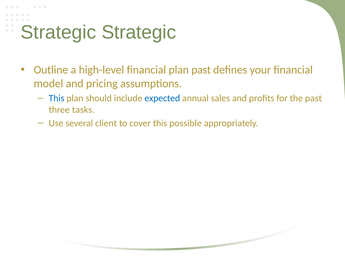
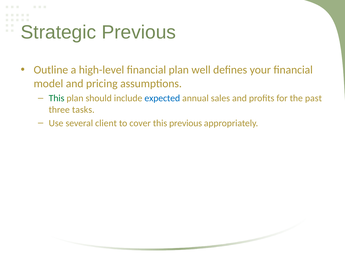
Strategic Strategic: Strategic -> Previous (139, 32)
plan past: past -> well (201, 70)
This colour: blue -> green (57, 98)
this possible: possible -> previous (186, 123)
